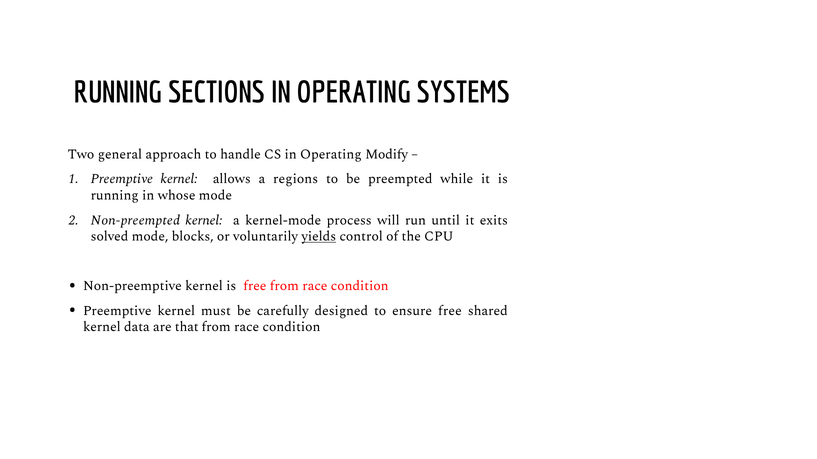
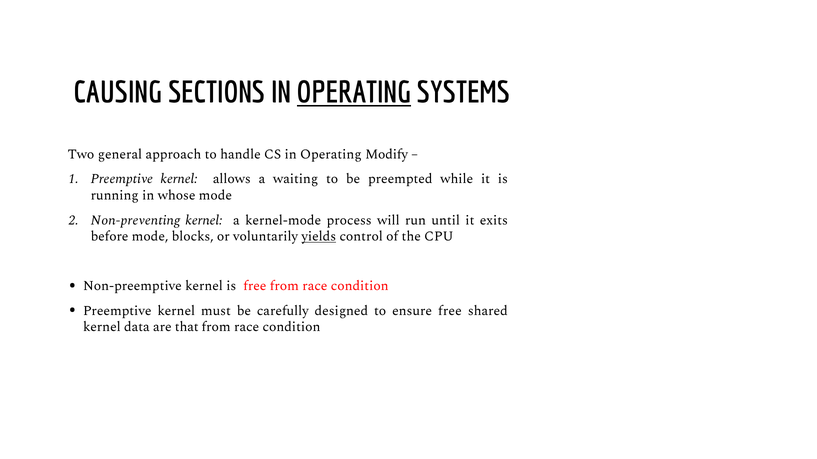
RUNNING: RUNNING -> CAUSING (118, 93)
OPERATING underline: none -> present (354, 93)
regions: regions -> waiting (296, 179)
Non-preempted: Non-preempted -> Non-preventing (135, 220)
solved: solved -> before (110, 237)
